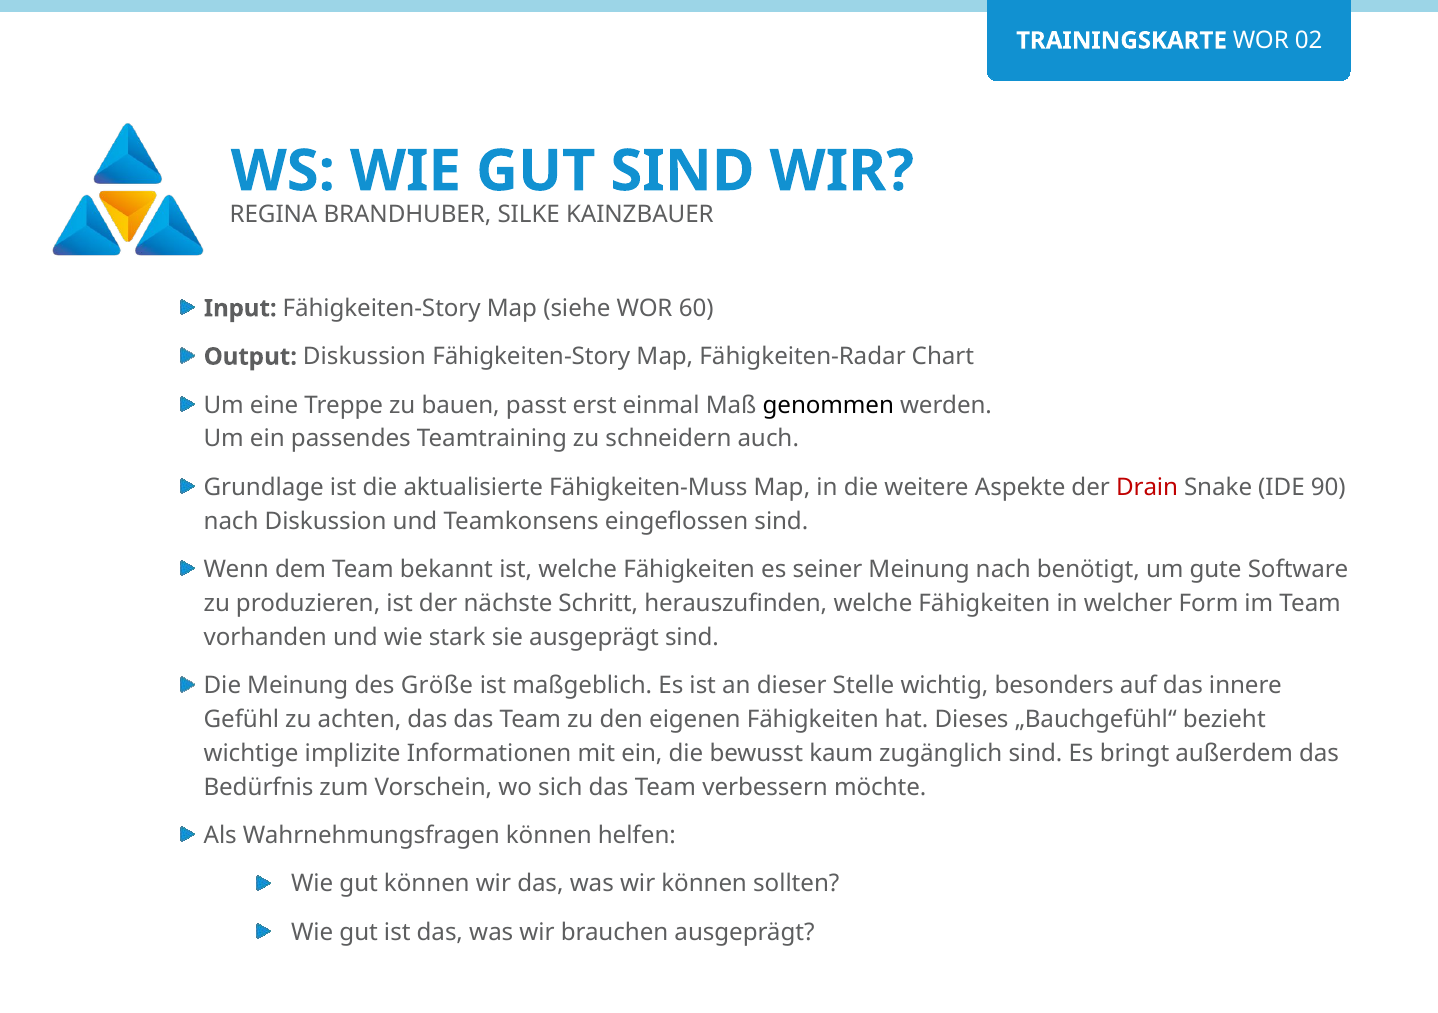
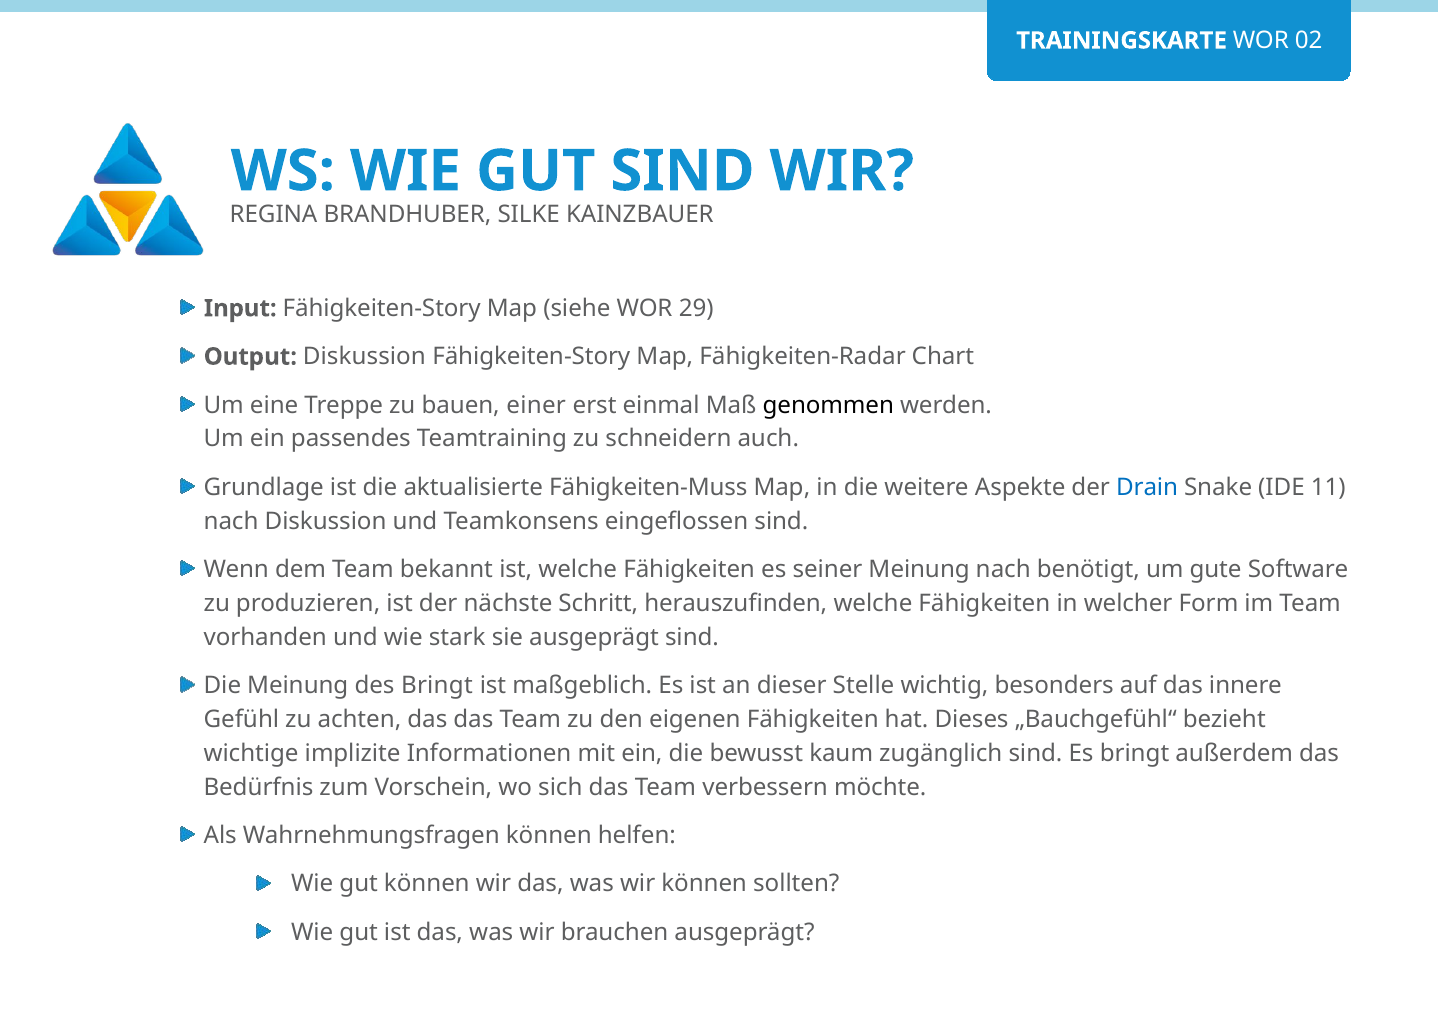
60: 60 -> 29 (696, 308)
passt: passt -> einer (536, 405)
Drain colour: red -> blue (1147, 487)
90: 90 -> 11 (1328, 487)
des Größe: Größe -> Bringt (437, 685)
